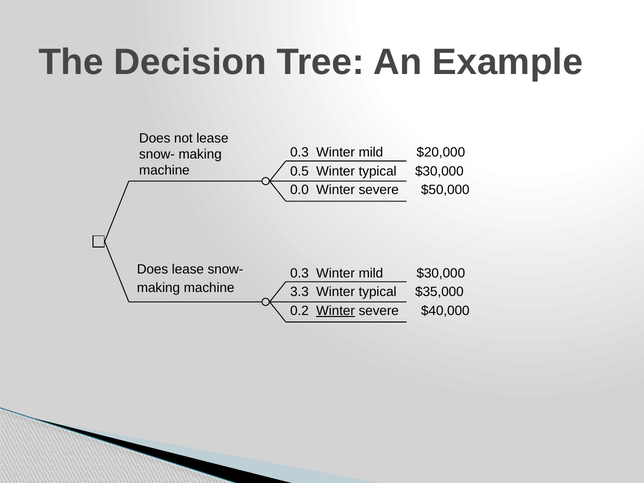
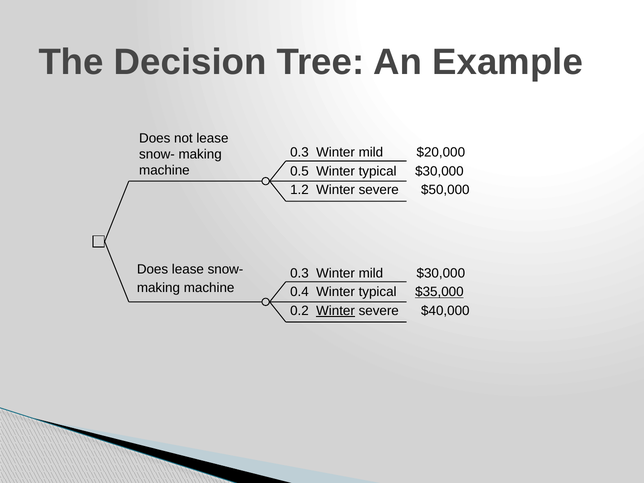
0.0: 0.0 -> 1.2 (299, 190)
3.3: 3.3 -> 0.4 (299, 292)
$35,000 underline: none -> present (439, 292)
